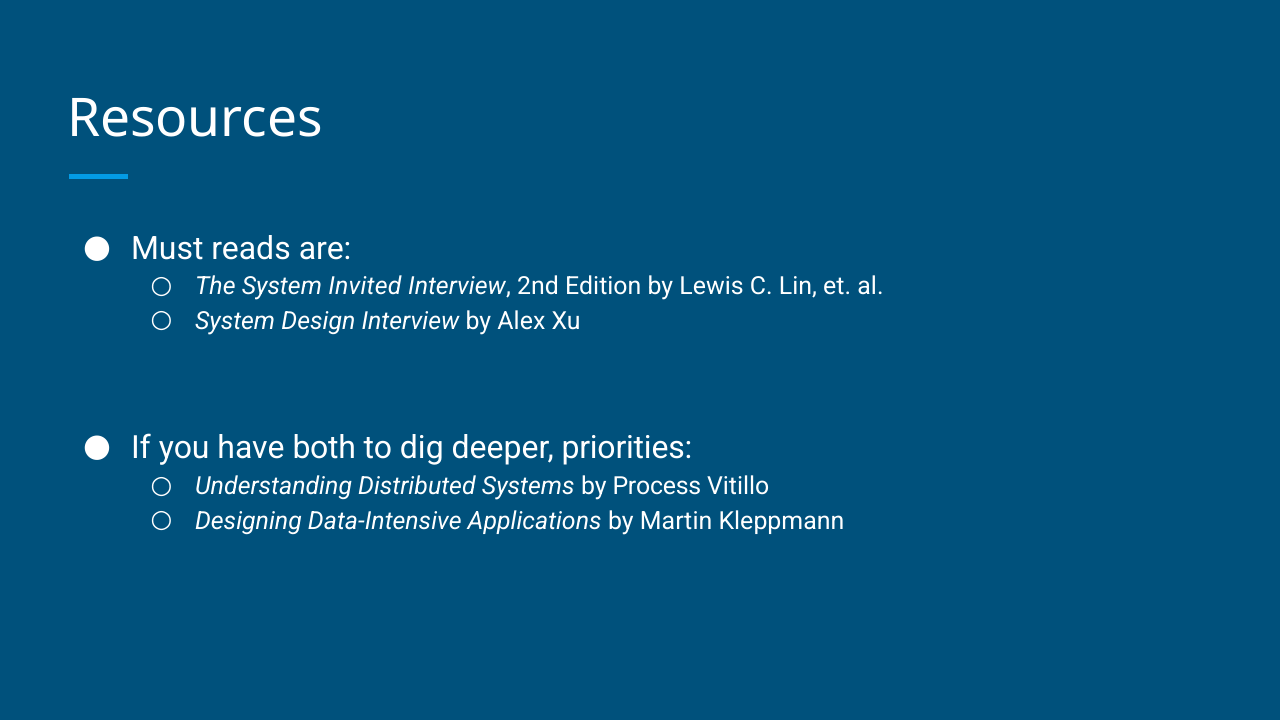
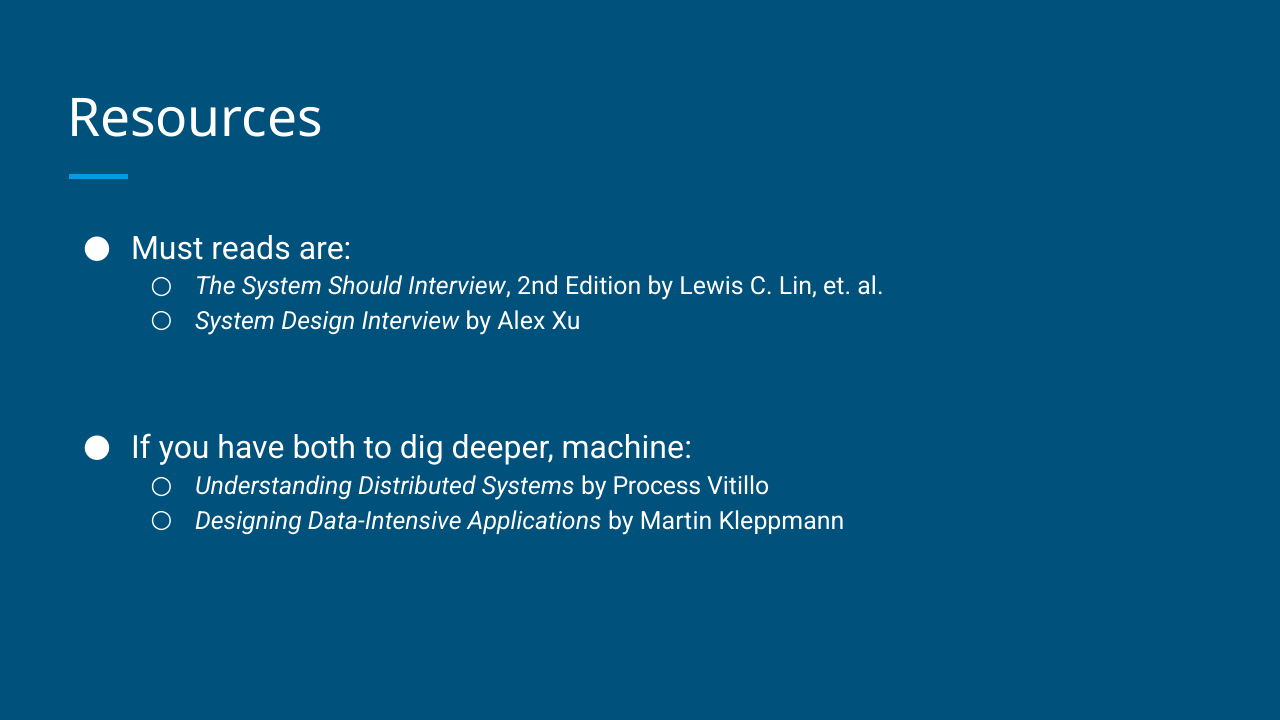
Invited: Invited -> Should (365, 287)
priorities: priorities -> machine (627, 448)
